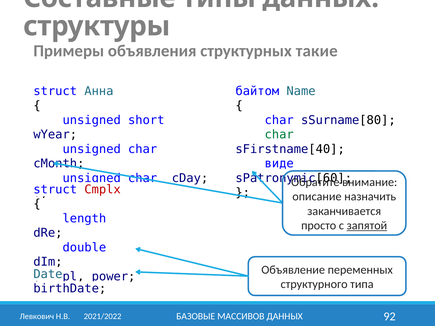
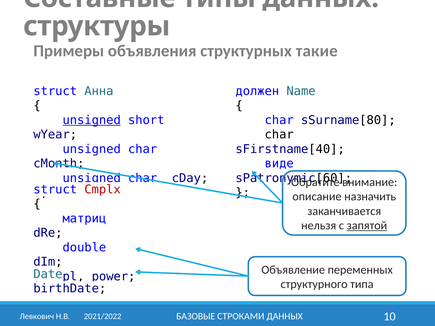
байтом: байтом -> должен (257, 91)
unsigned underline: none -> present (92, 120)
char colour: green -> black (279, 135)
length: length -> матриц (84, 219)
просто: просто -> нельзя (319, 226)
МАССИВОВ: МАССИВОВ -> СТРОКАМИ (241, 317)
92: 92 -> 10 (390, 317)
